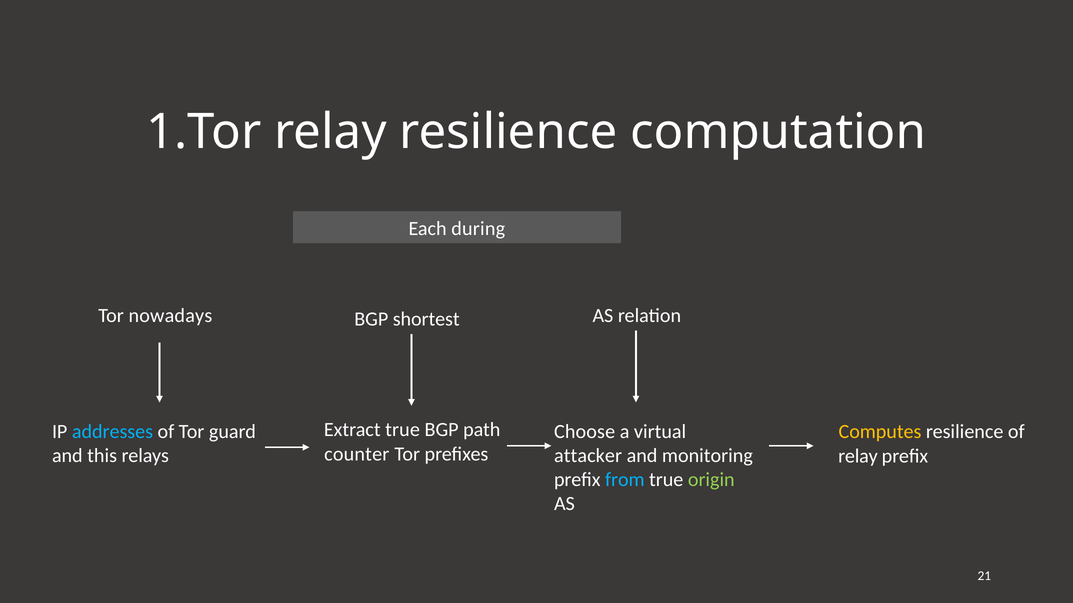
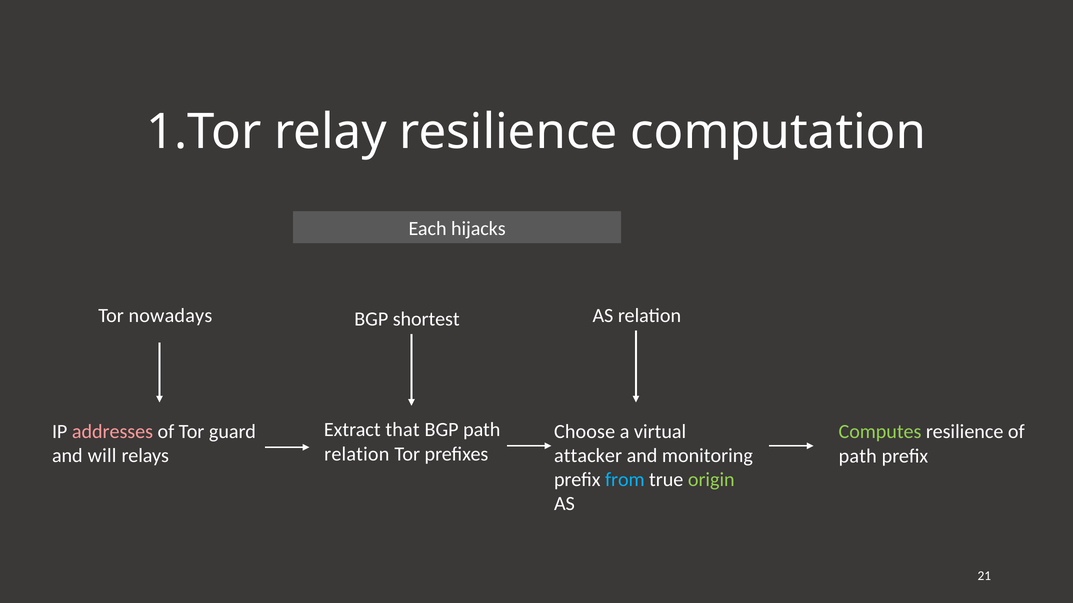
during: during -> hijacks (478, 229)
Extract true: true -> that (403, 430)
addresses colour: light blue -> pink (112, 432)
Computes colour: yellow -> light green (880, 432)
counter: counter -> relation (357, 454)
this: this -> will (102, 456)
relay: relay -> path (858, 456)
